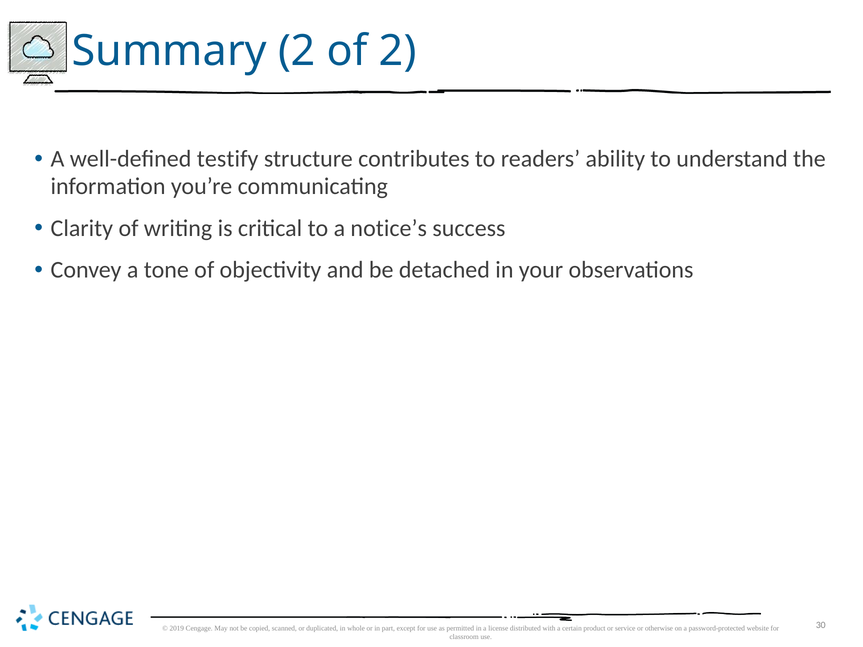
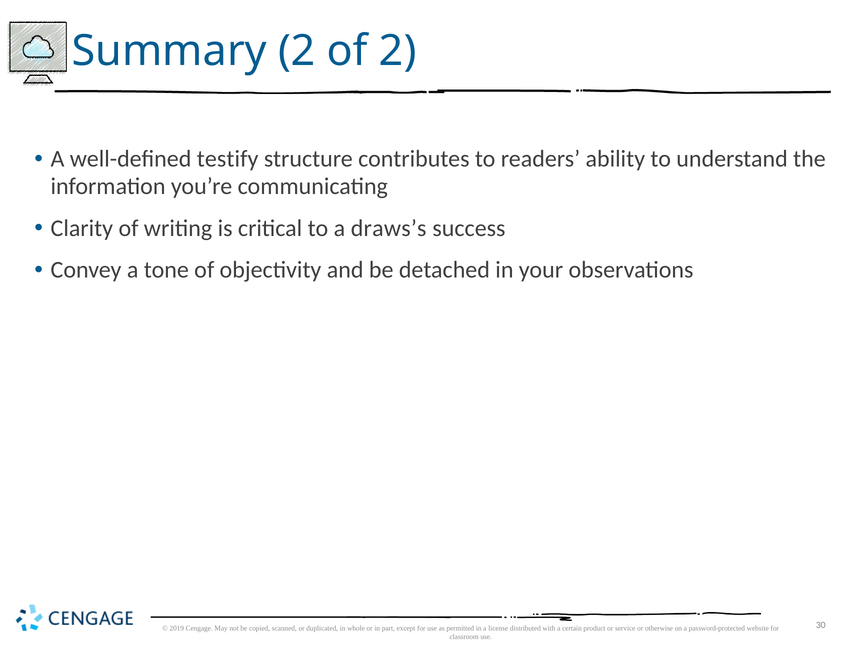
notice’s: notice’s -> draws’s (389, 228)
